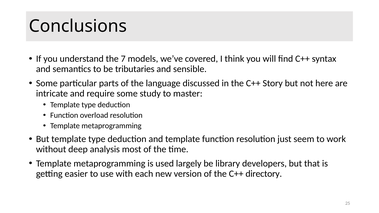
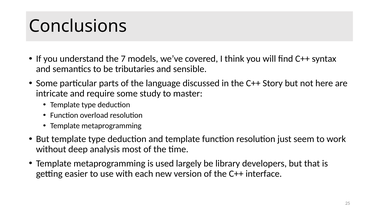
directory: directory -> interface (264, 174)
